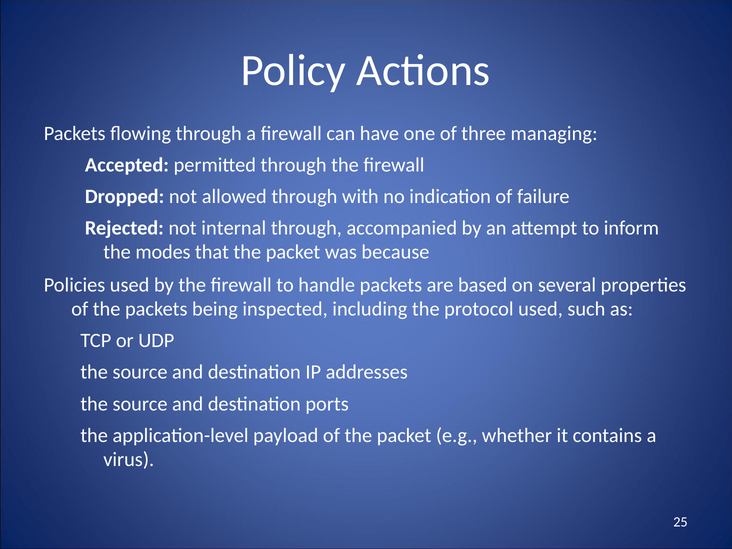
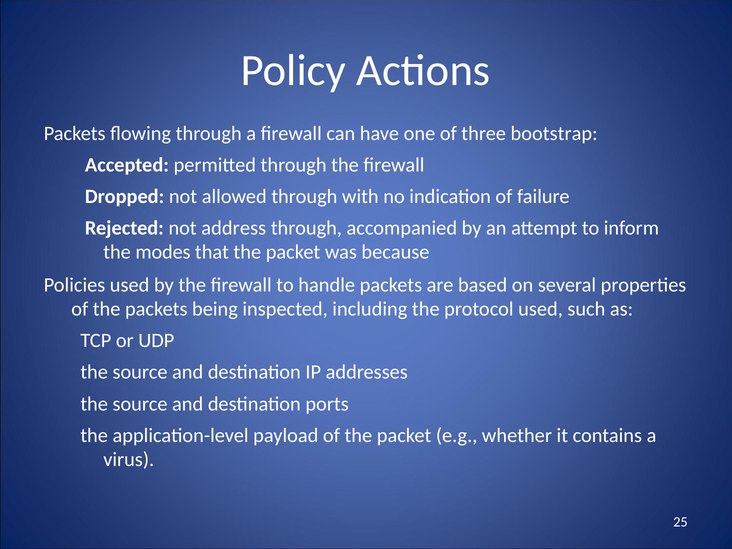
managing: managing -> bootstrap (554, 133)
internal: internal -> address (234, 228)
